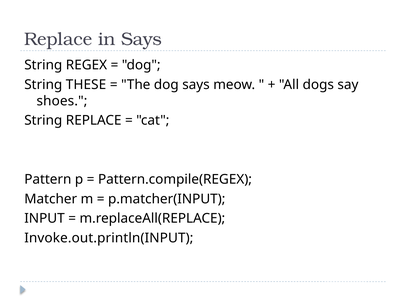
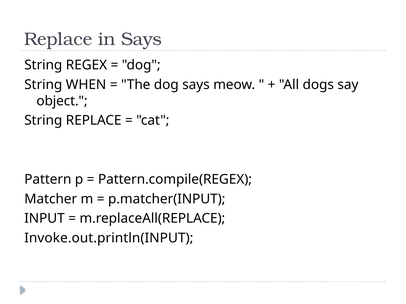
THESE: THESE -> WHEN (86, 85)
shoes: shoes -> object (62, 101)
